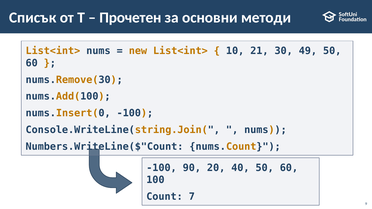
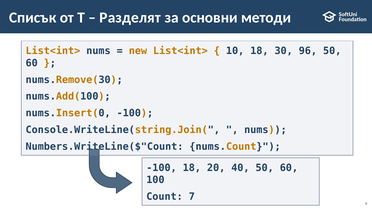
Прочетен: Прочетен -> Разделят (130, 18)
10 21: 21 -> 18 (259, 51)
49: 49 -> 96 (308, 51)
-100 90: 90 -> 18 (192, 168)
